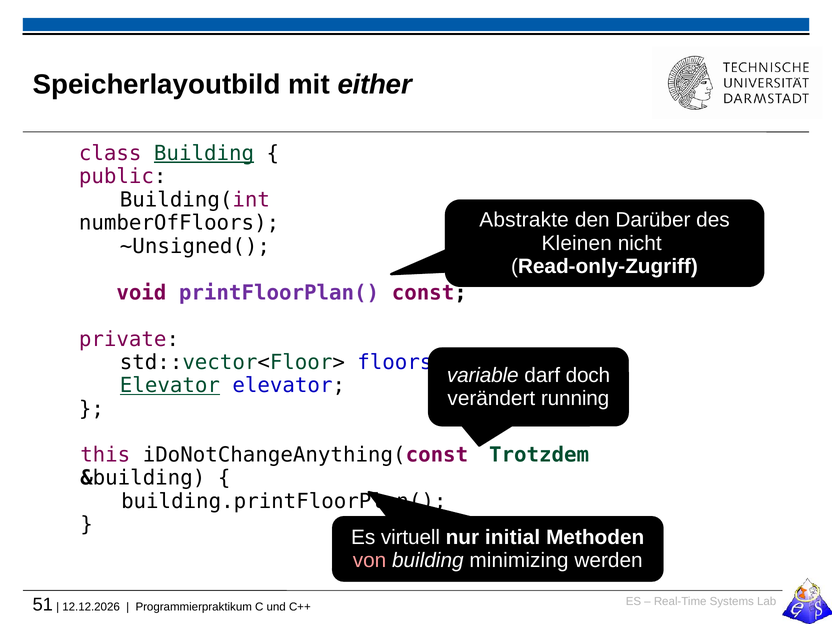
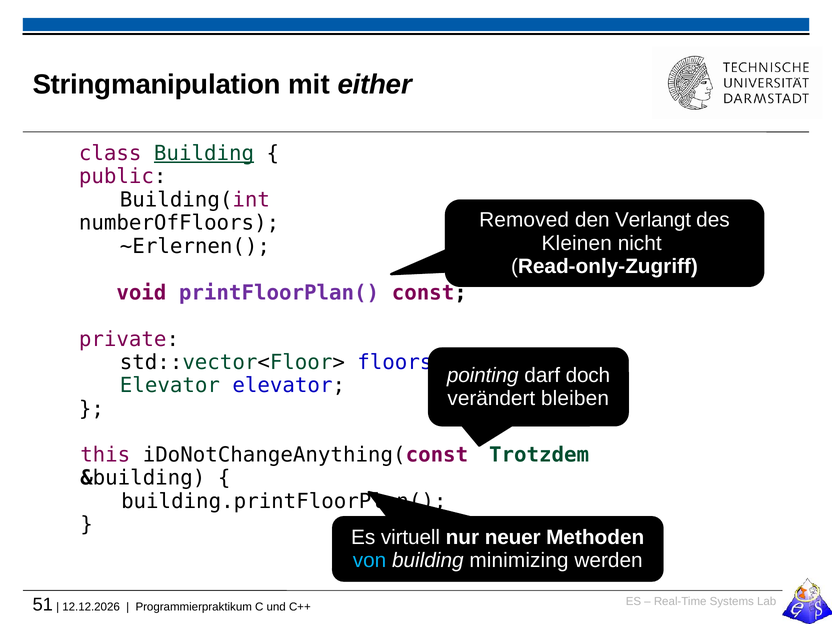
Speicherlayoutbild: Speicherlayoutbild -> Stringmanipulation (157, 85)
Abstrakte: Abstrakte -> Removed (524, 220)
Darüber: Darüber -> Verlangt (653, 220)
~Unsigned(: ~Unsigned( -> ~Erlernen( (195, 246)
variable: variable -> pointing (483, 375)
Elevator underline: present -> none (170, 386)
running: running -> bleiben (575, 399)
initial: initial -> neuer (513, 537)
von colour: pink -> light blue (370, 561)
